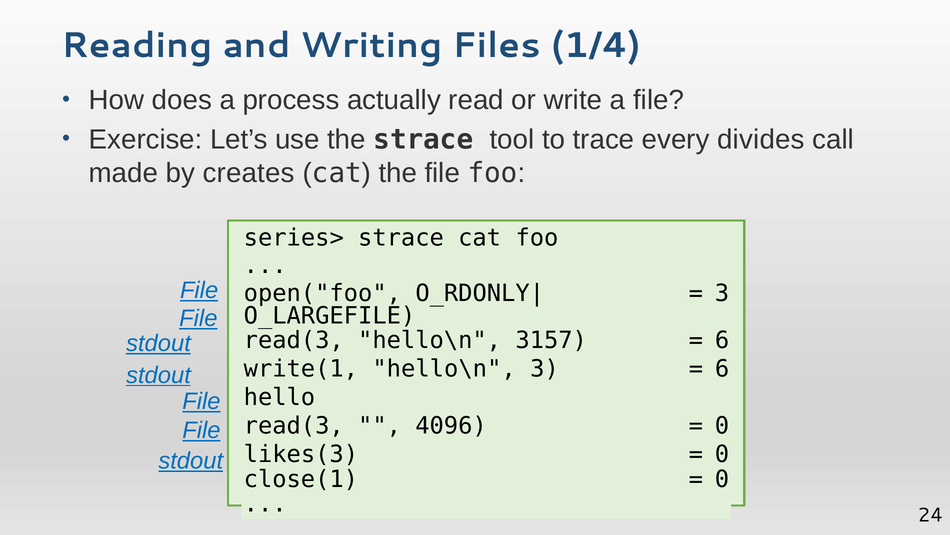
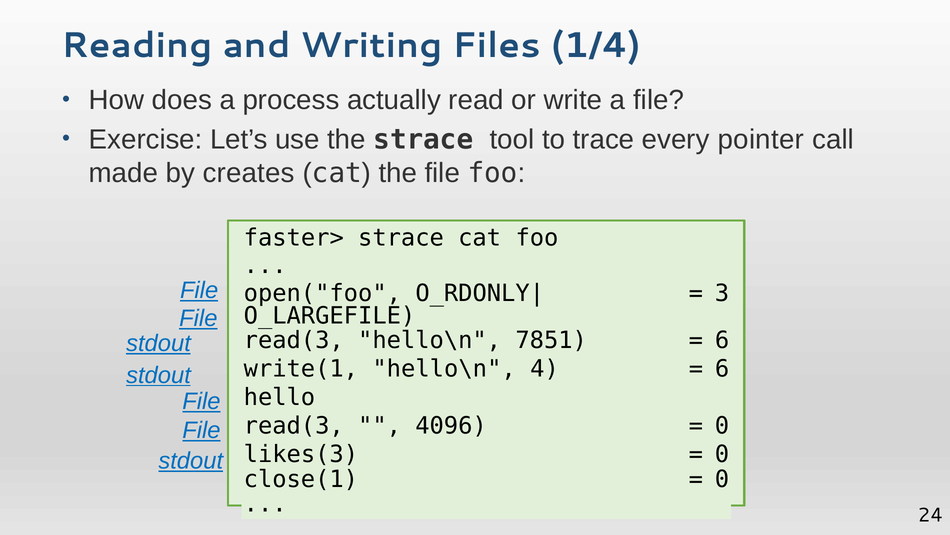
divides: divides -> pointer (761, 139)
series>: series> -> faster> (294, 238)
3157: 3157 -> 7851 (551, 340)
hello\n 3: 3 -> 4 (545, 369)
